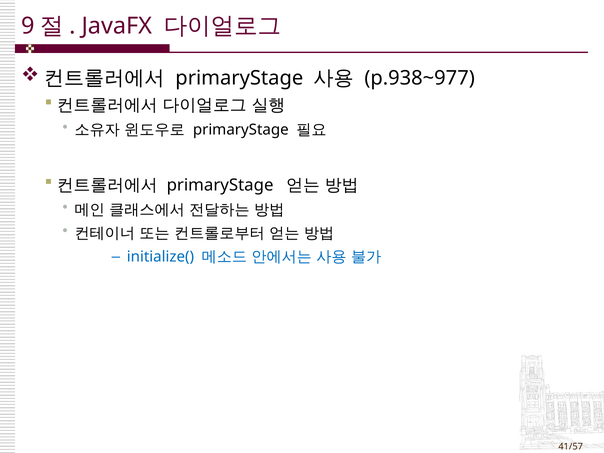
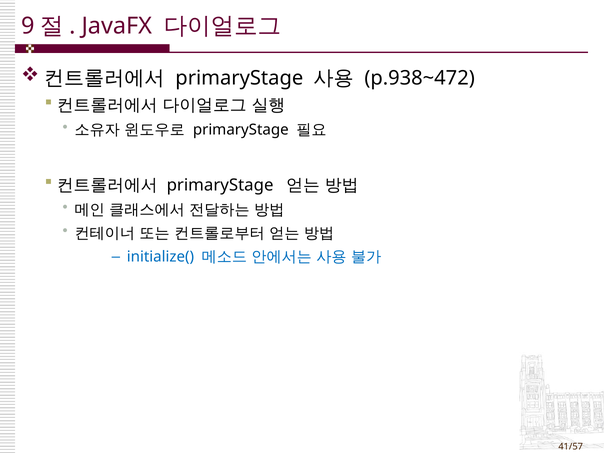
p.938~977: p.938~977 -> p.938~472 (420, 78)
